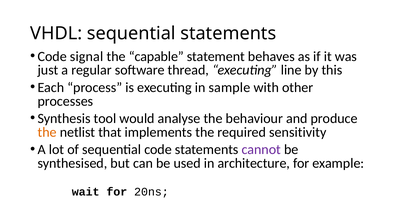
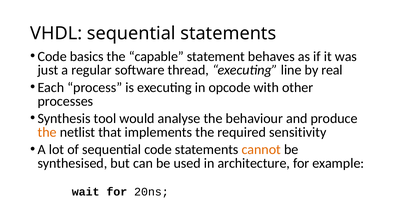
signal: signal -> basics (87, 56)
this: this -> real (332, 70)
sample: sample -> opcode (230, 87)
cannot colour: purple -> orange (261, 149)
